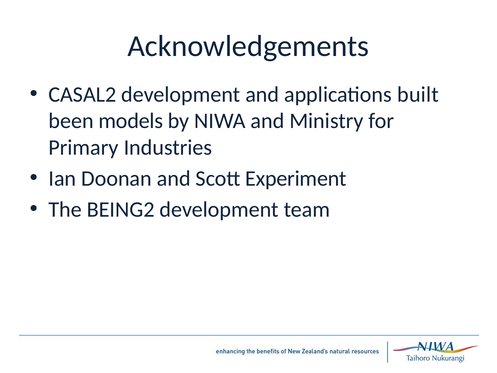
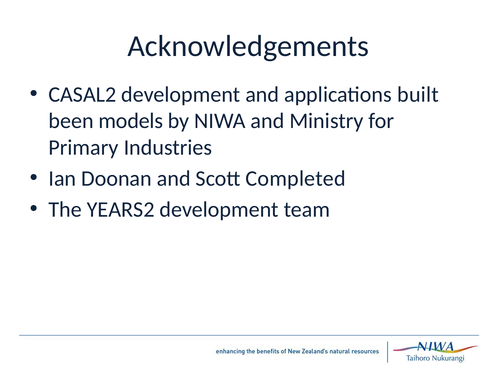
Experiment: Experiment -> Completed (296, 178)
BEING2: BEING2 -> YEARS2 (121, 209)
